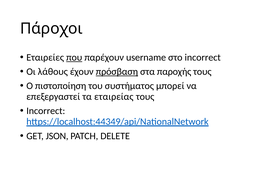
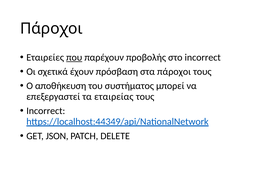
username: username -> προβολής (146, 57)
λάθους: λάθους -> σχετικά (53, 71)
πρόσβαση underline: present -> none (117, 71)
στα παροχής: παροχής -> πάροχοι (174, 71)
πιστοποίηση: πιστοποίηση -> αποθήκευση (61, 86)
